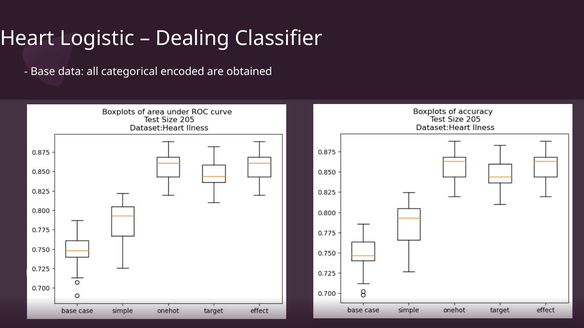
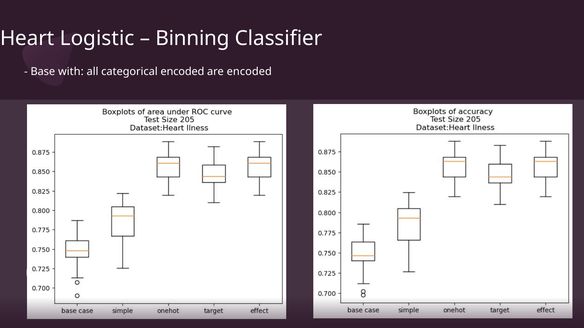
Dealing: Dealing -> Binning (193, 39)
data: data -> with (71, 72)
are obtained: obtained -> encoded (249, 72)
